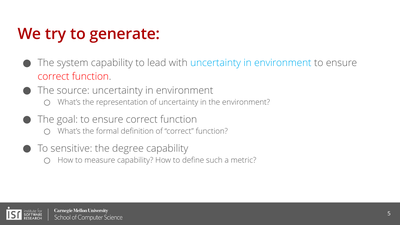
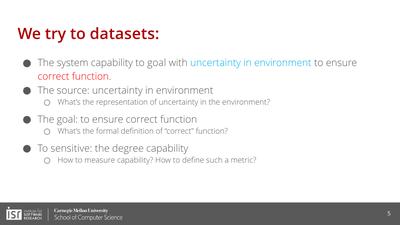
generate: generate -> datasets (125, 34)
to lead: lead -> goal (157, 63)
